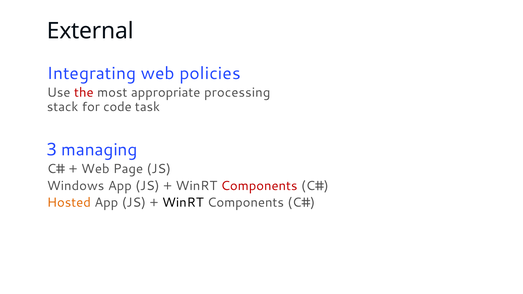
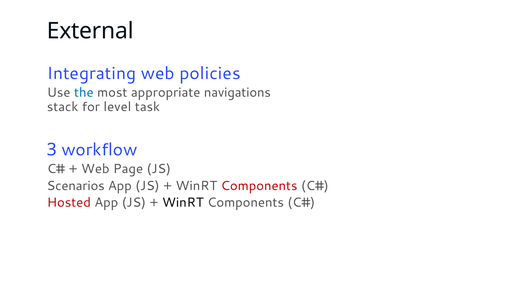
the colour: red -> blue (84, 93)
processing: processing -> navigations (237, 93)
code: code -> level (117, 107)
managing: managing -> workflow (99, 150)
Windows: Windows -> Scenarios (76, 186)
Hosted colour: orange -> red (69, 203)
